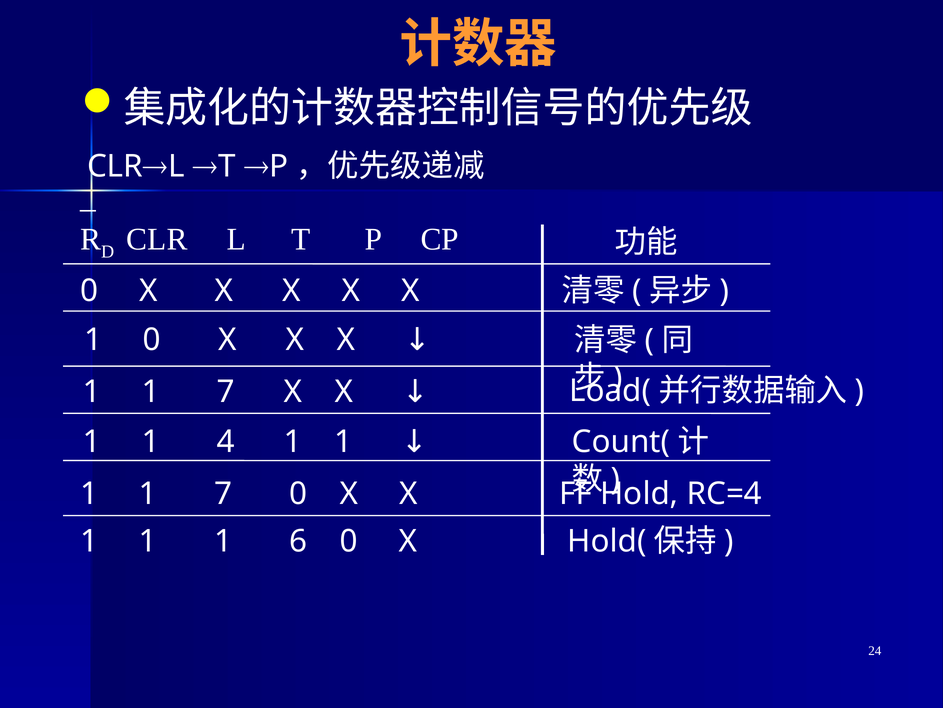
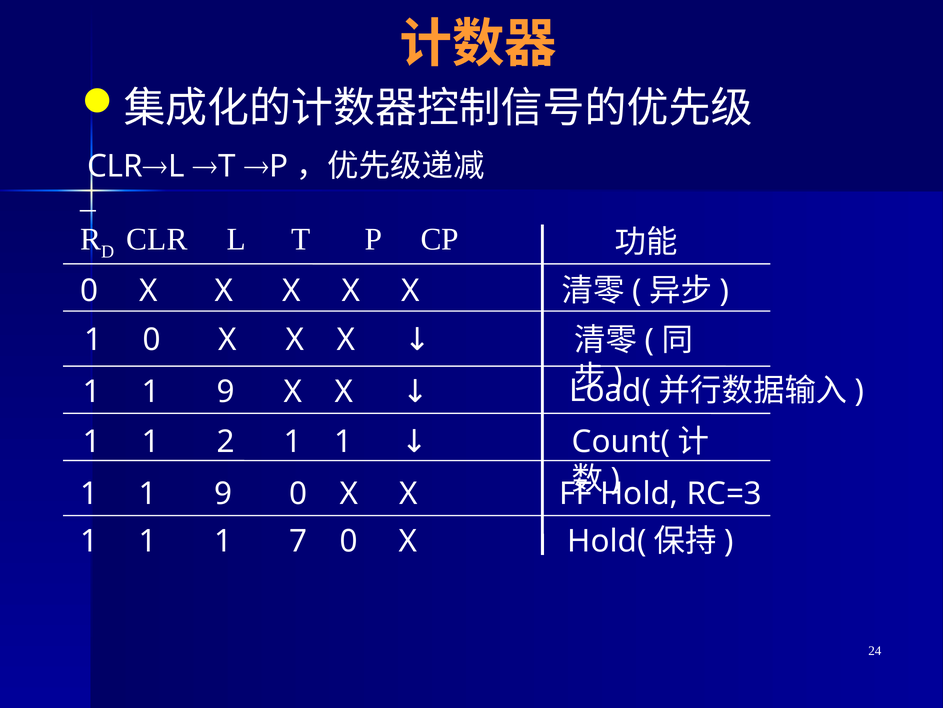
7: 7 -> 9 (226, 392)
4: 4 -> 2 (226, 441)
7: 7 -> 9 (223, 494)
RC=4: RC=4 -> RC=3 (724, 494)
6: 6 -> 7 (298, 541)
